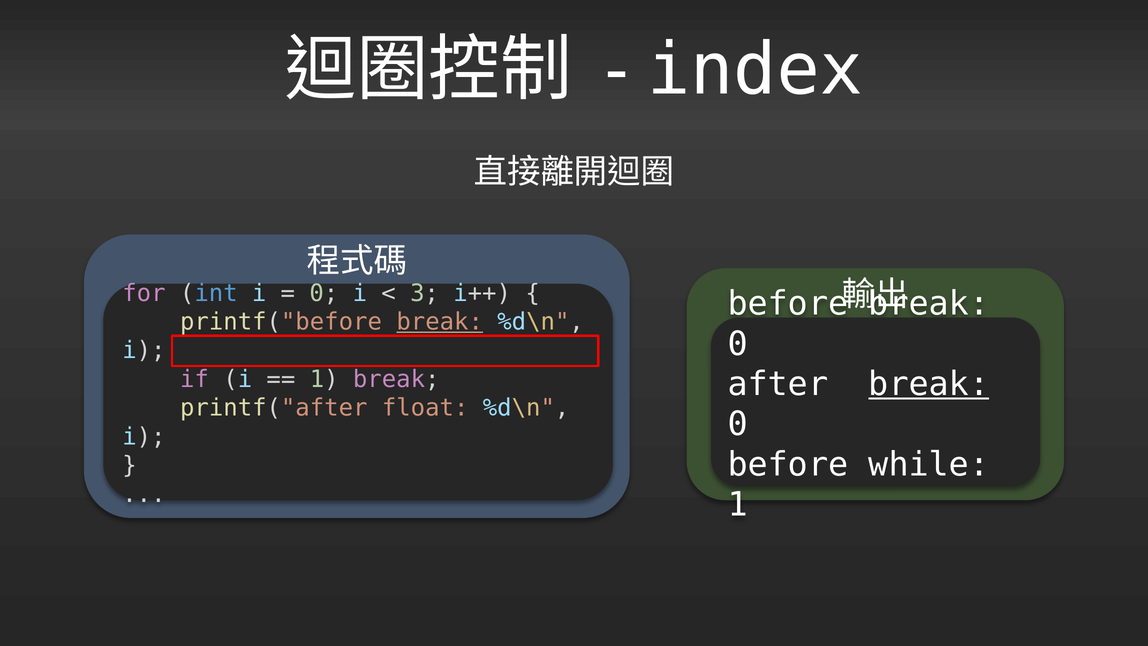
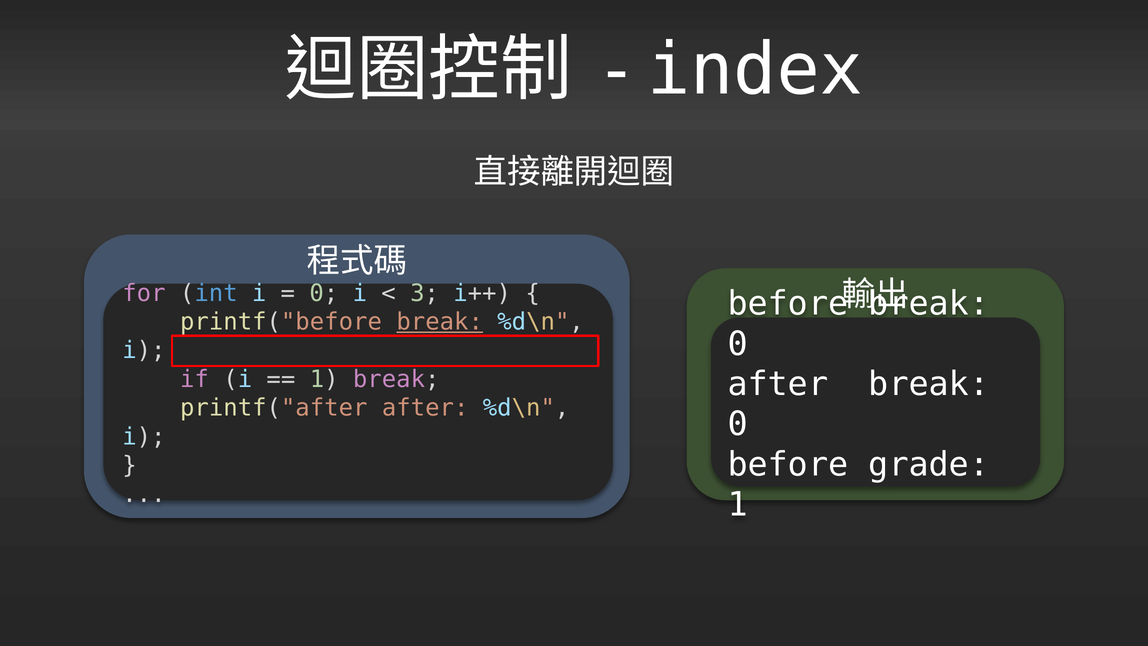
break underline: present -> none (929, 384)
printf("after float: float -> after (425, 408)
while: while -> grade (929, 464)
